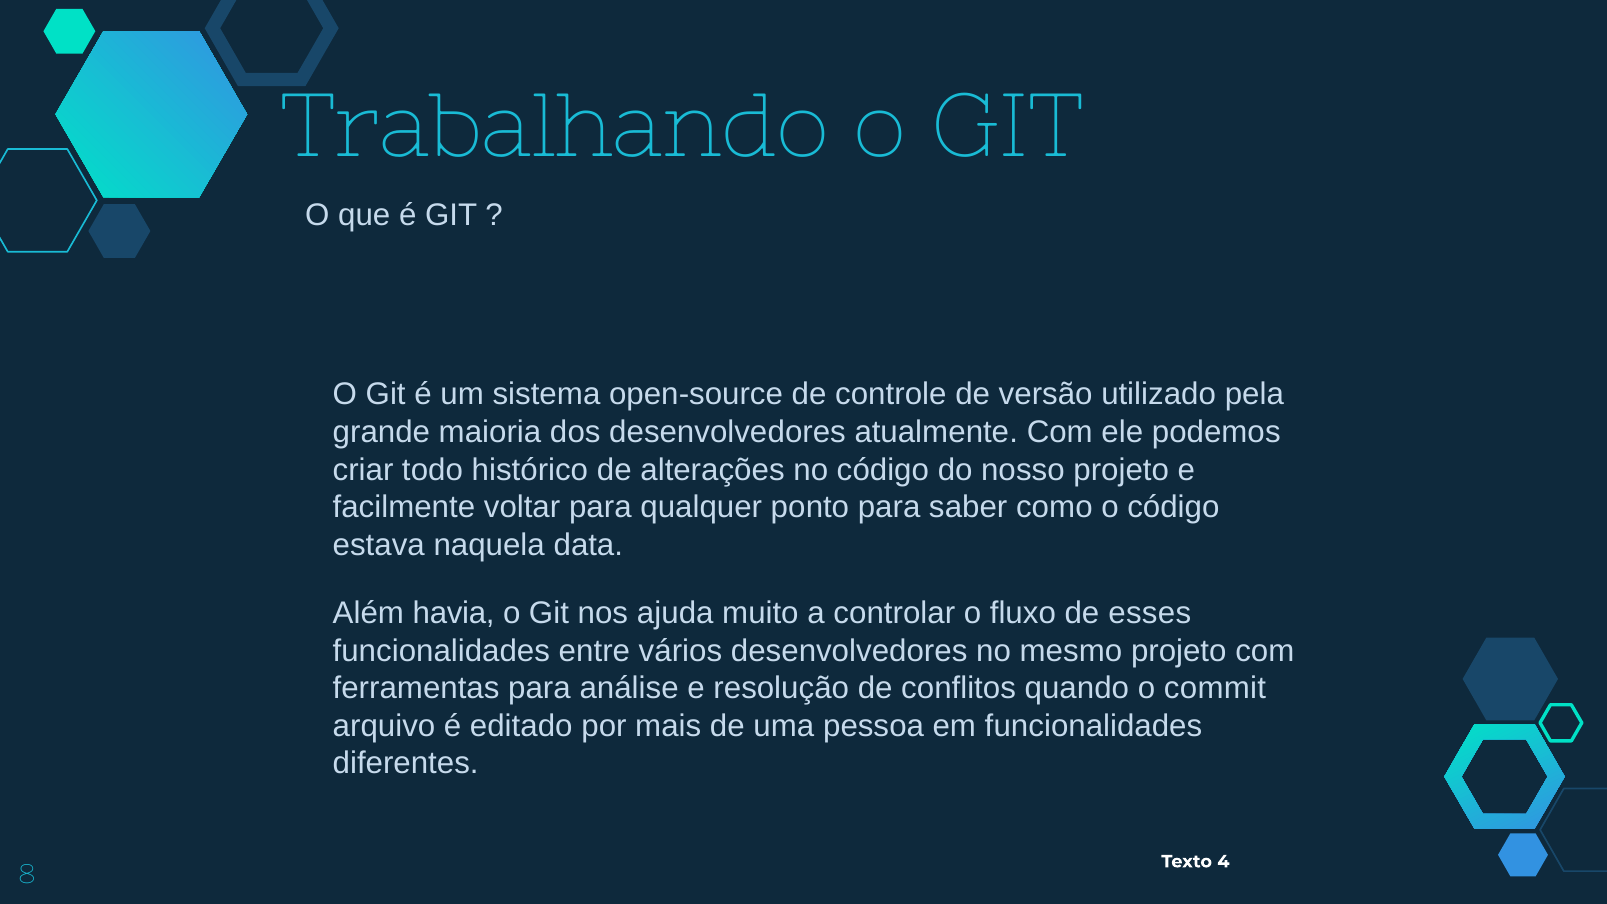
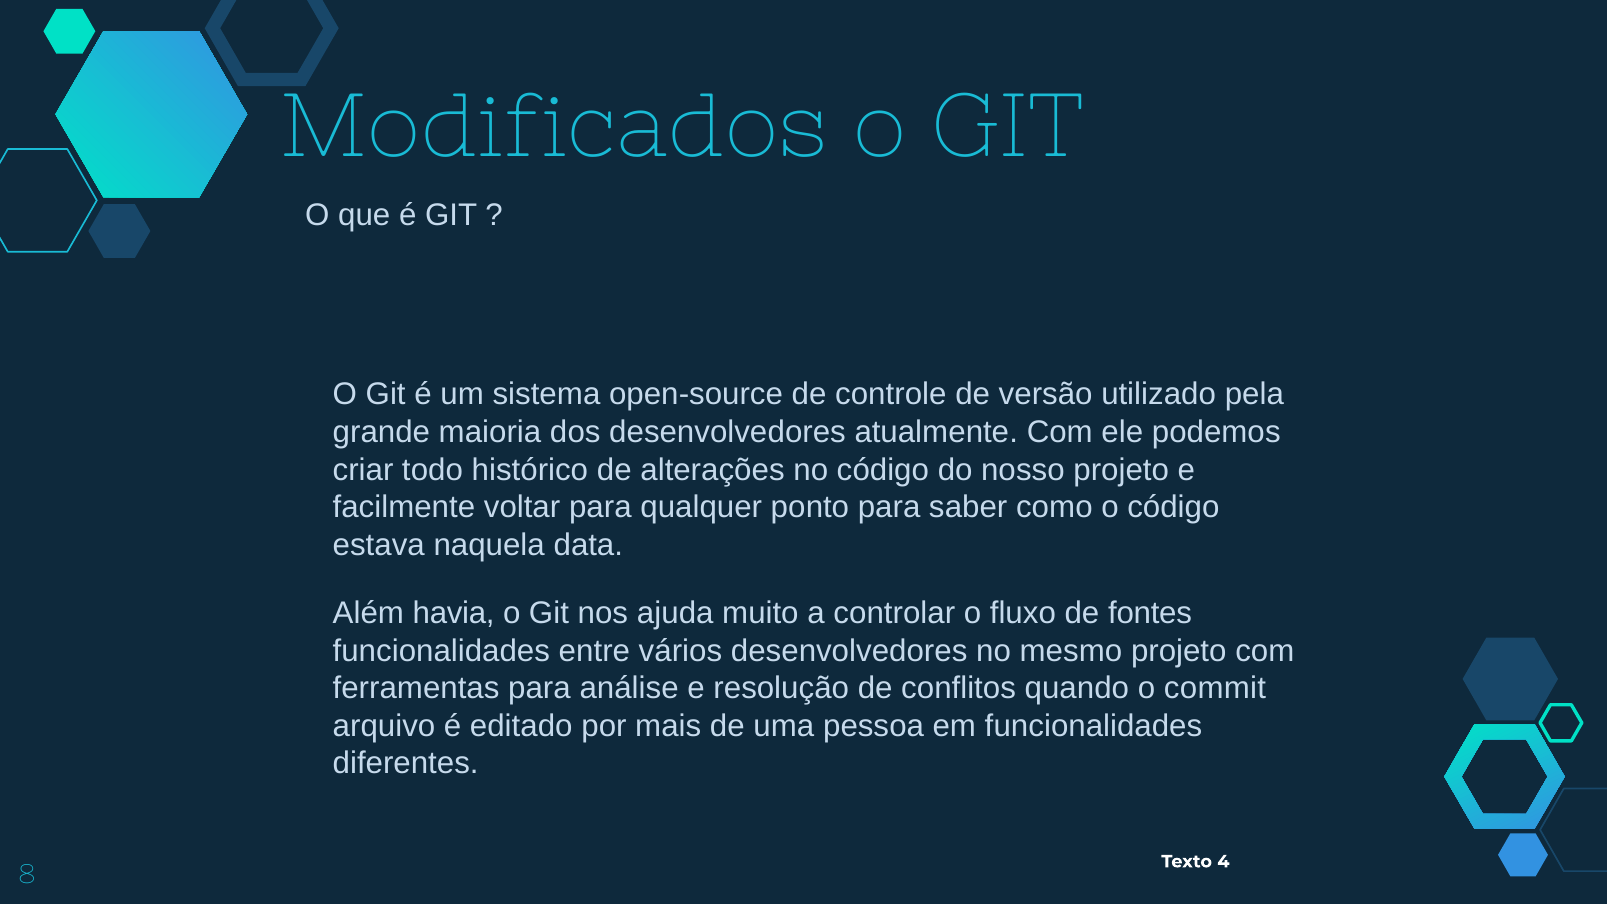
Trabalhando: Trabalhando -> Modificados (554, 127)
esses: esses -> fontes (1150, 614)
